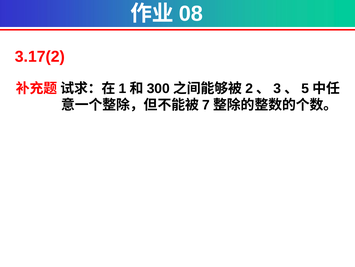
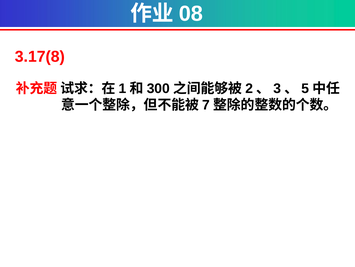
3.17(2: 3.17(2 -> 3.17(8 (40, 56)
